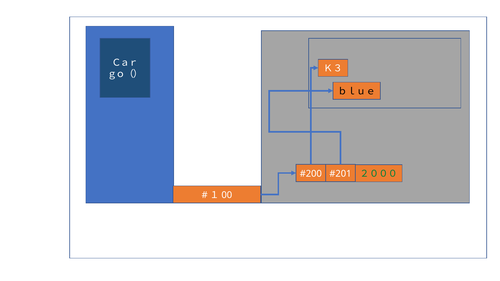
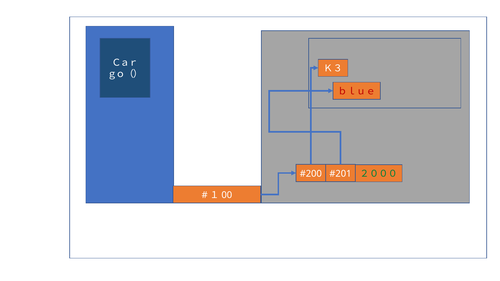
ｂｌｕｅ colour: black -> red (357, 91)
